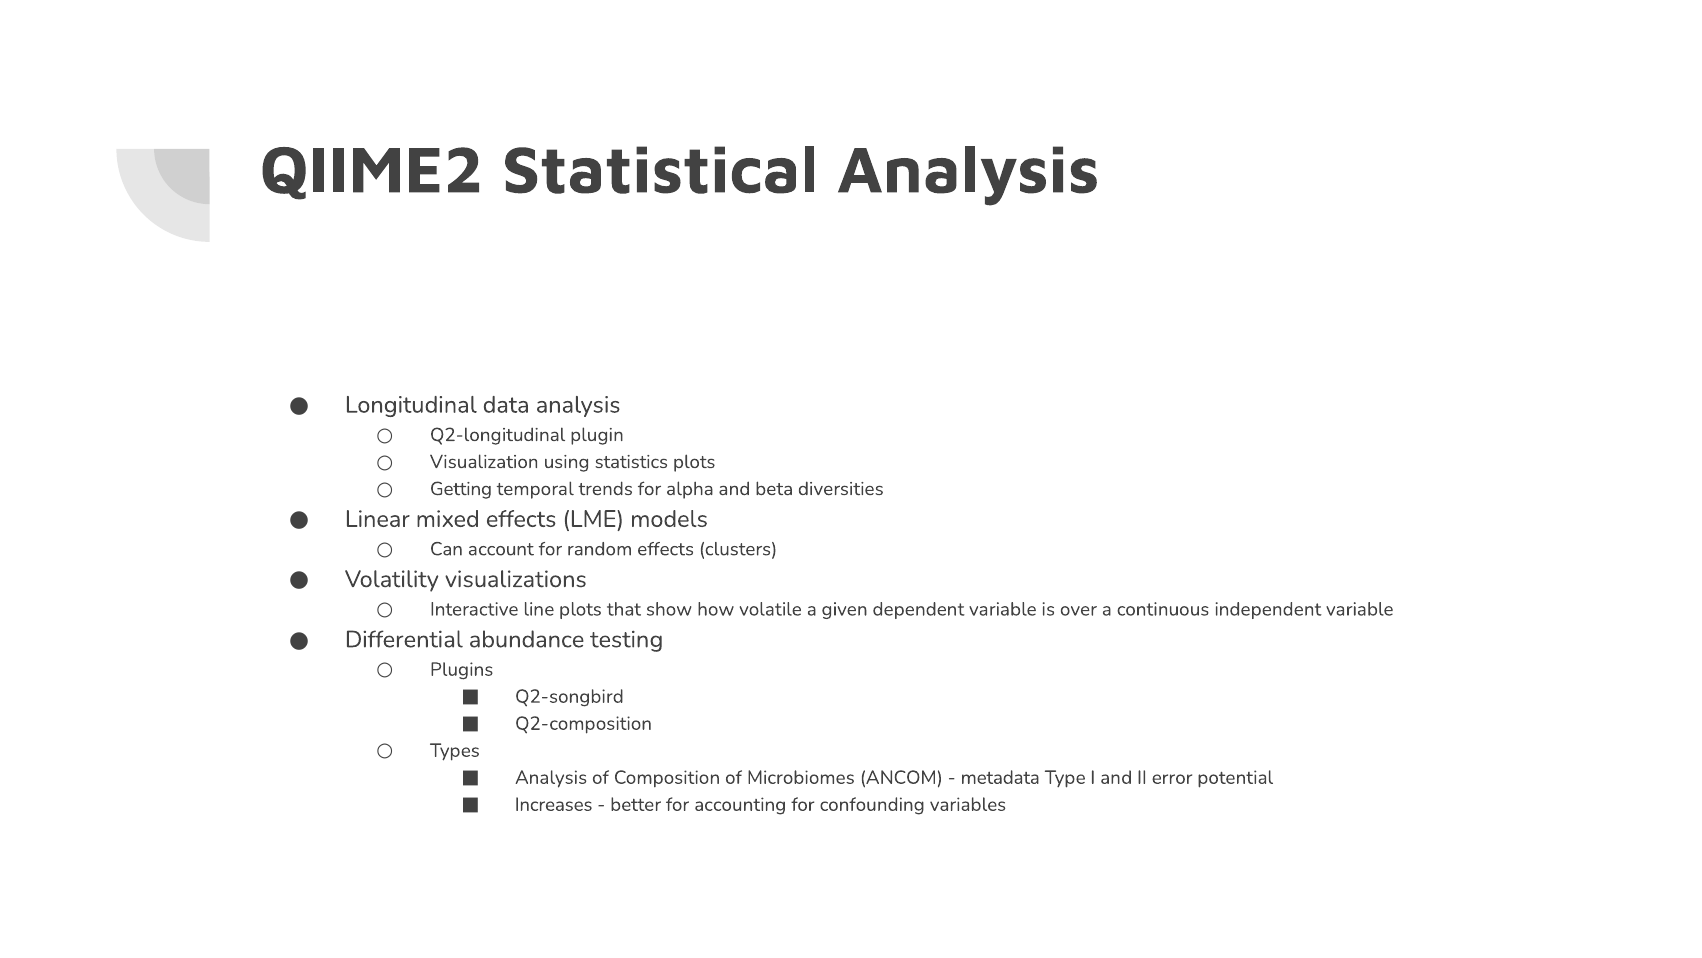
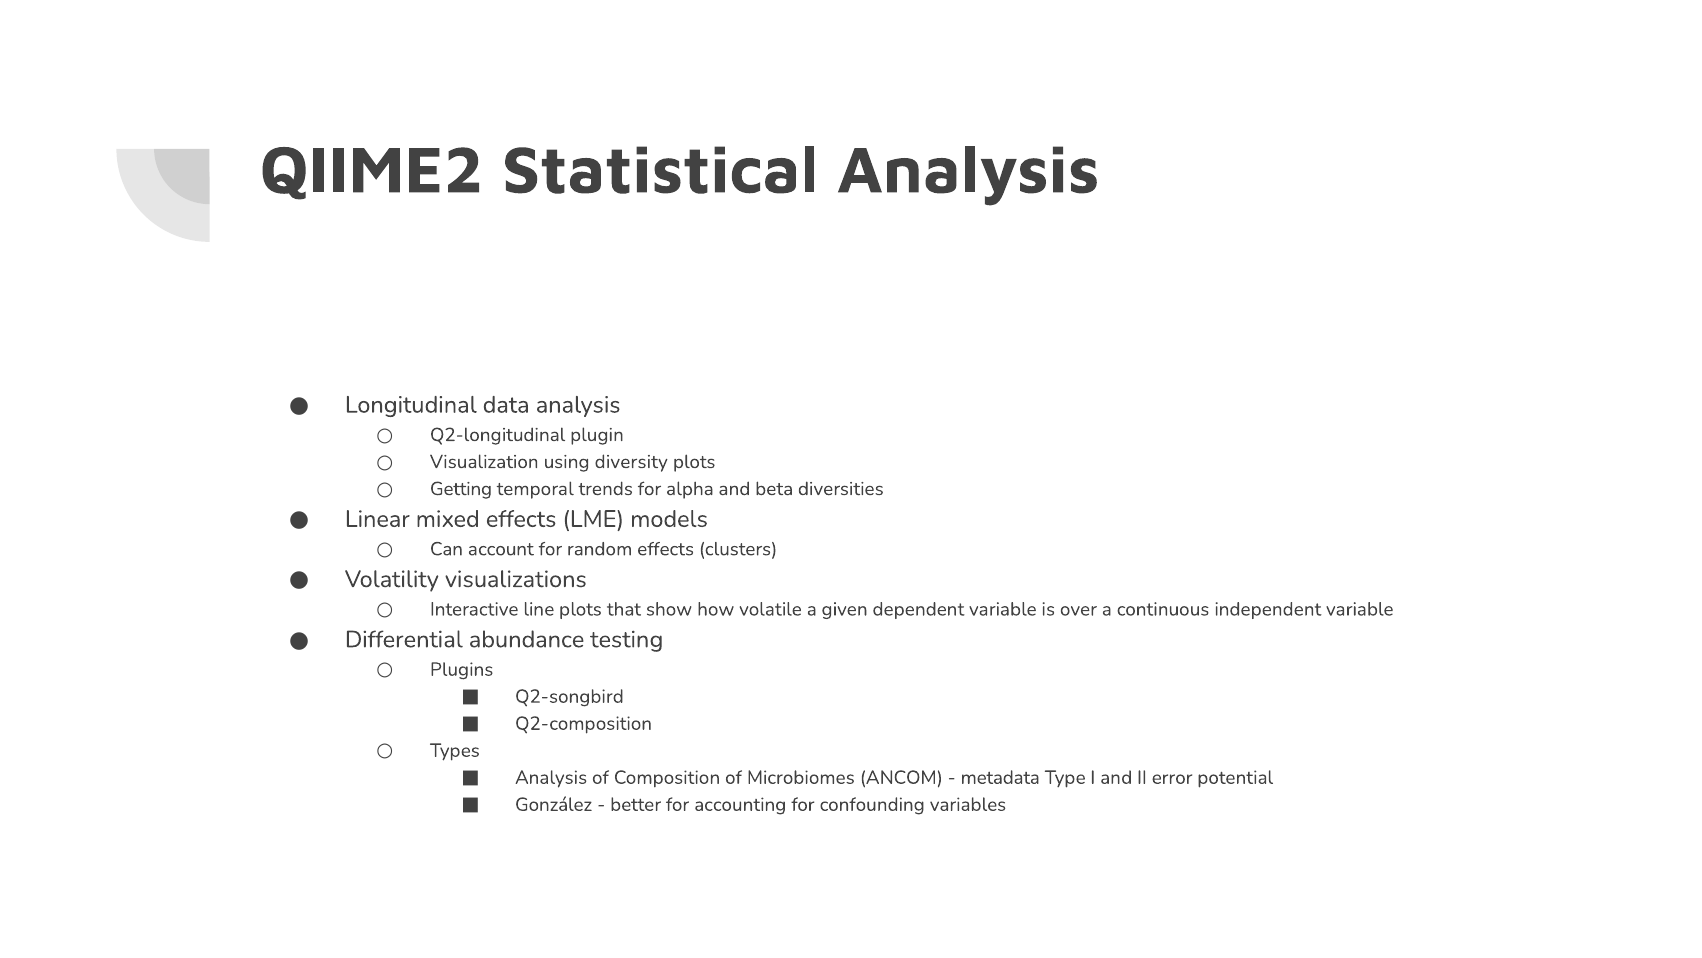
statistics: statistics -> diversity (631, 462)
Increases: Increases -> González (554, 804)
